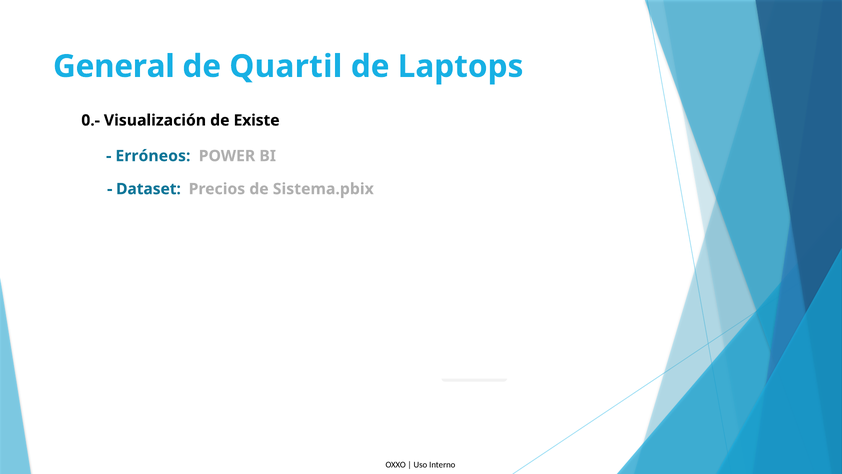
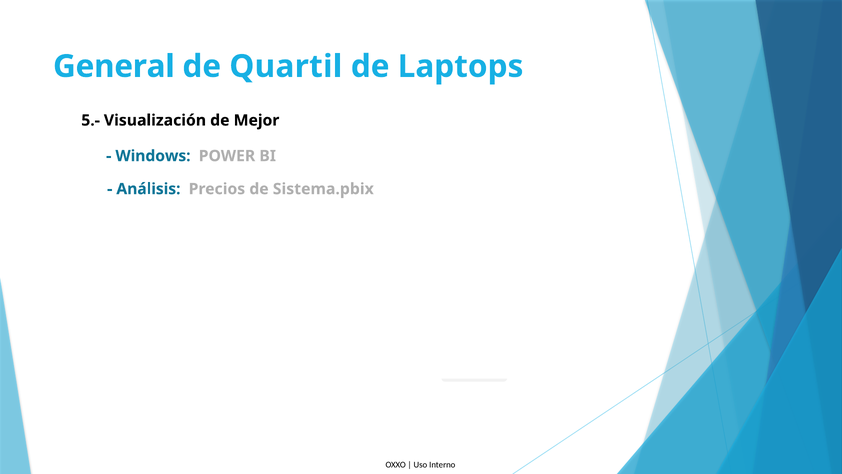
0.-: 0.- -> 5.- (91, 120)
Existe: Existe -> Mejor (257, 120)
Erróneos: Erróneos -> Windows (153, 156)
Dataset: Dataset -> Análisis (148, 189)
